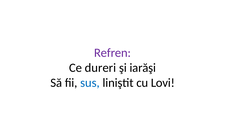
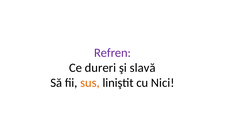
iarăşi: iarăşi -> slavă (143, 68)
sus colour: blue -> orange (90, 83)
Lovi: Lovi -> Nici (163, 83)
